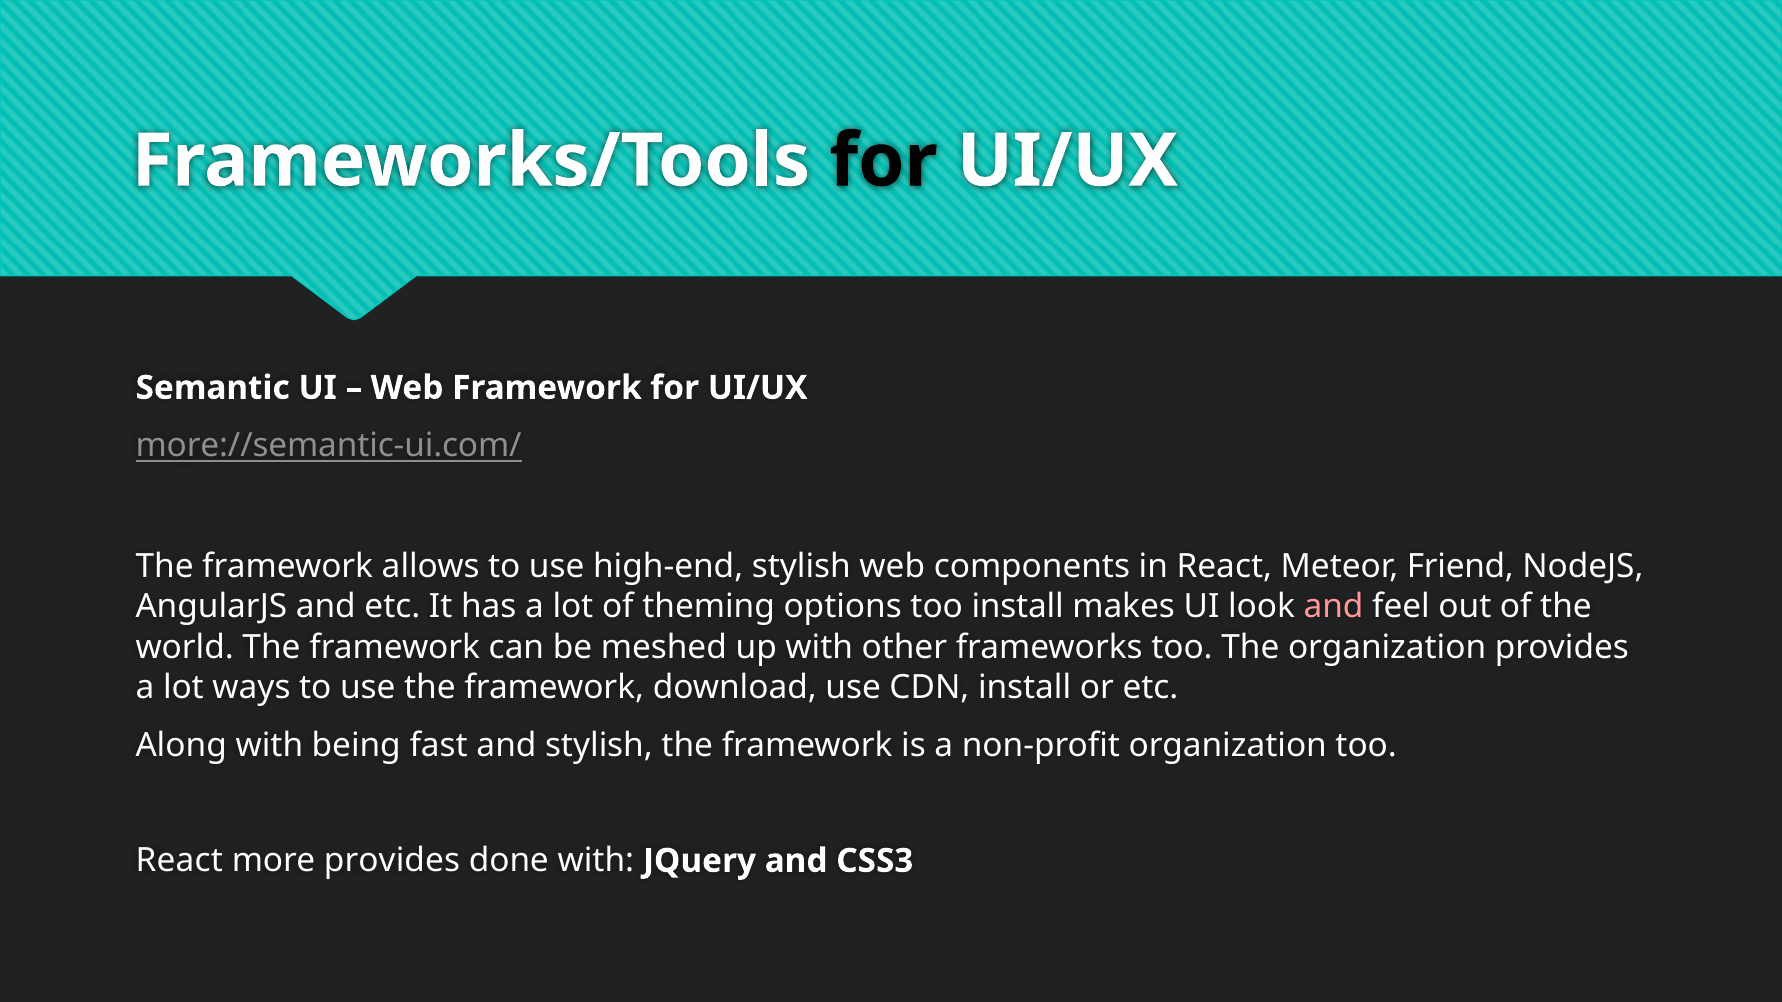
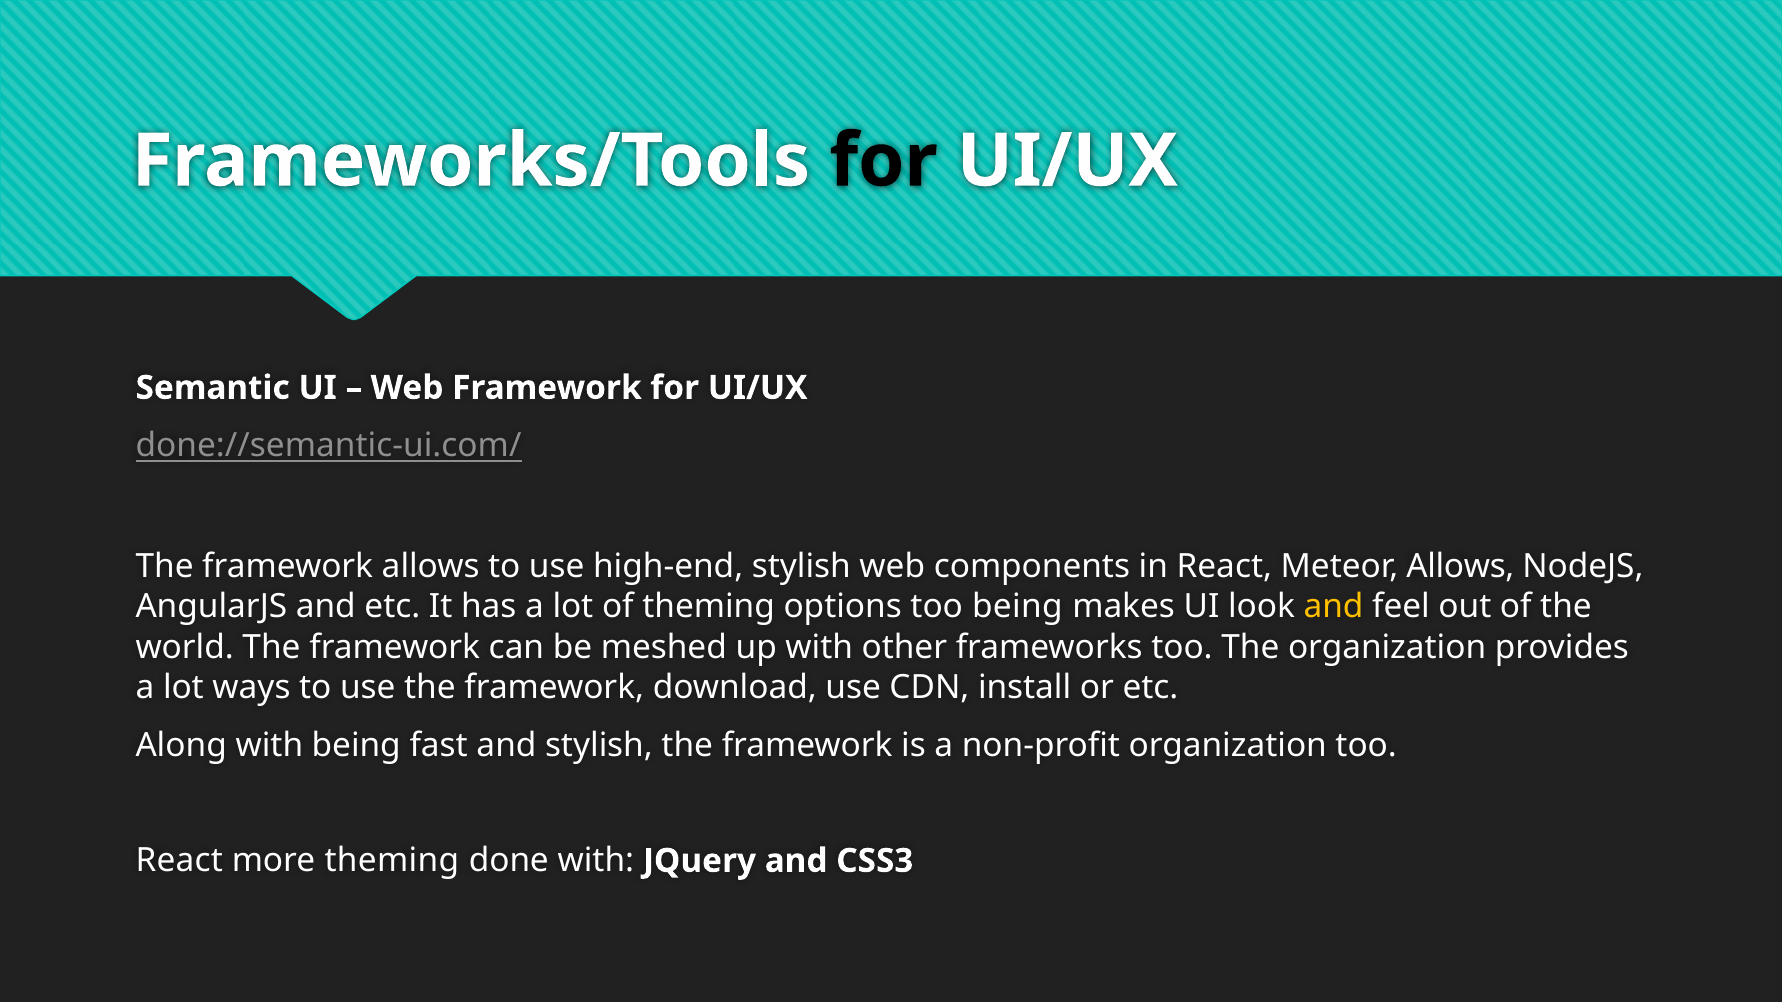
more://semantic-ui.com/: more://semantic-ui.com/ -> done://semantic-ui.com/ (329, 446)
Meteor Friend: Friend -> Allows (1460, 567)
too install: install -> being (1017, 607)
and colour: pink -> yellow (1333, 607)
more provides: provides -> theming (392, 861)
